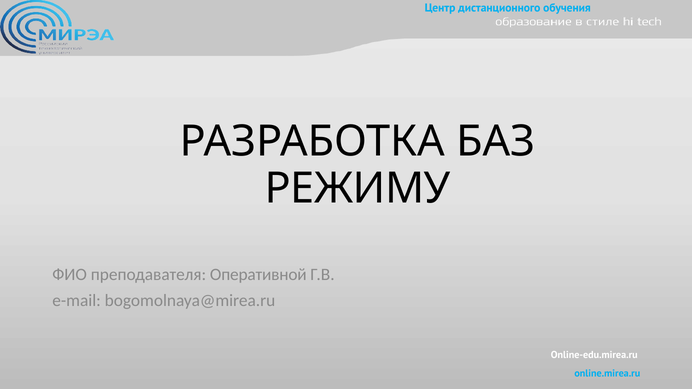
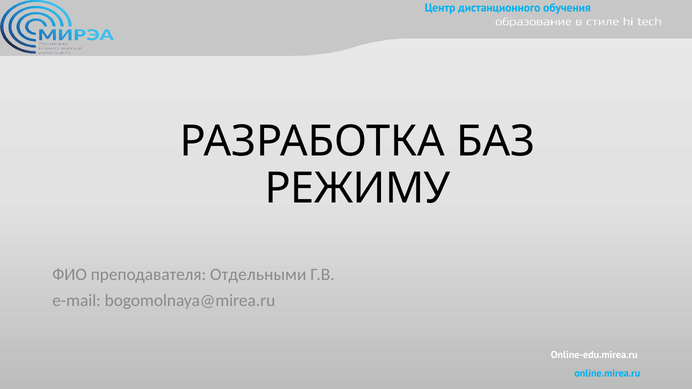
Оперативной: Оперативной -> Отдельными (258, 275)
